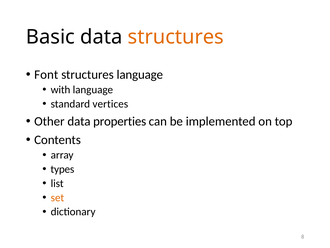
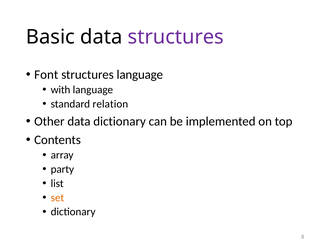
structures colour: orange -> purple (176, 37)
vertices: vertices -> relation (110, 104)
data properties: properties -> dictionary (120, 121)
types: types -> party (62, 169)
